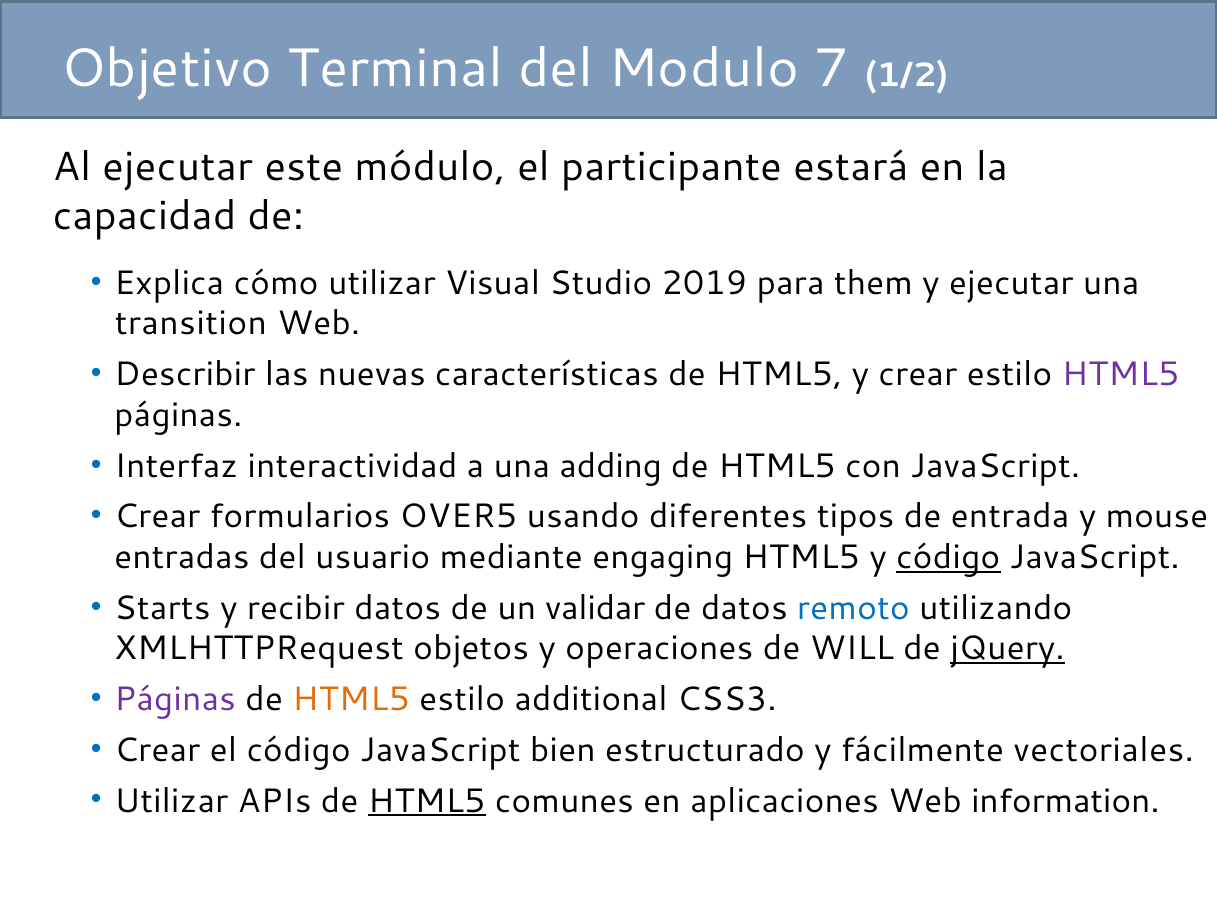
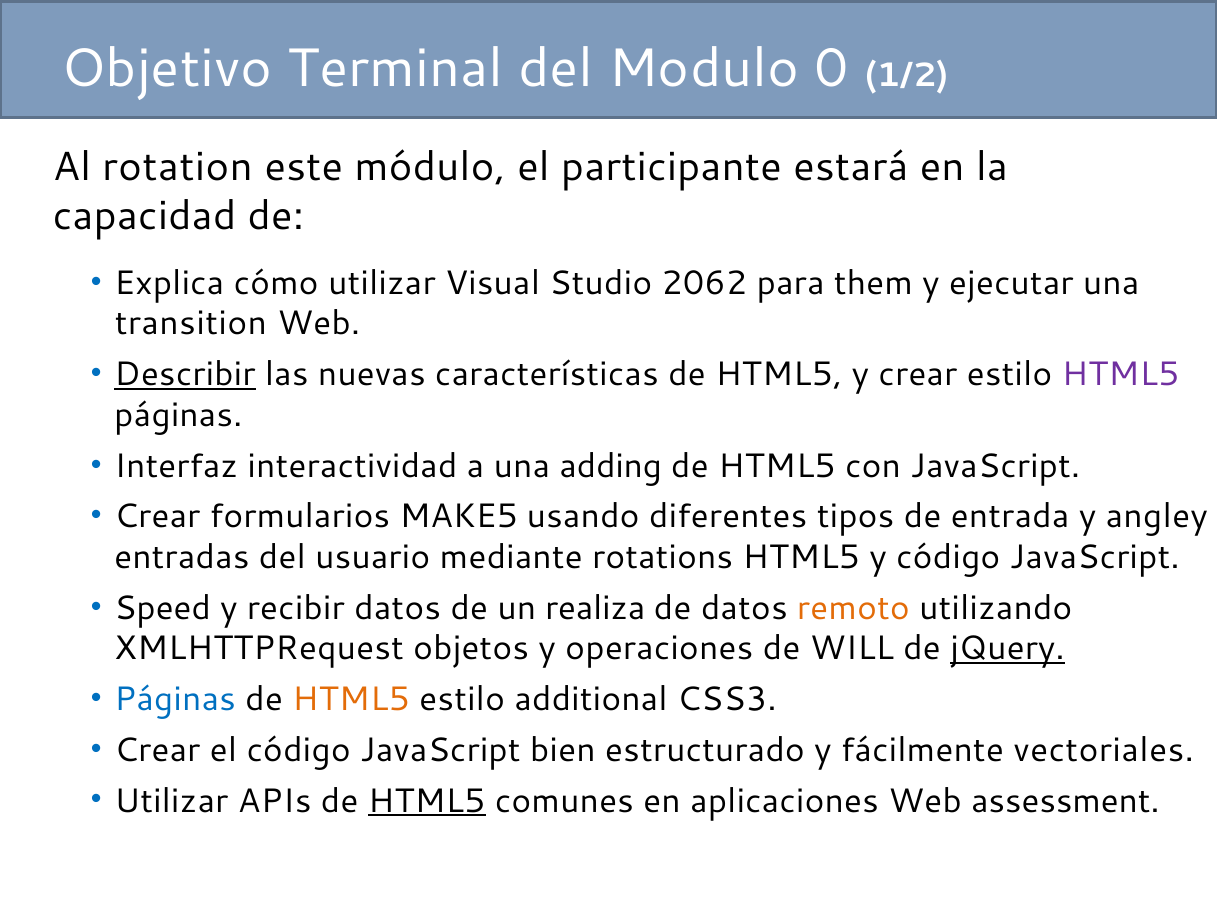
7: 7 -> 0 (831, 69)
Al ejecutar: ejecutar -> rotation (178, 167)
2019: 2019 -> 2062 (704, 283)
Describir underline: none -> present (185, 374)
OVER5: OVER5 -> MAKE5 (459, 517)
mouse: mouse -> angley (1157, 517)
engaging: engaging -> rotations (663, 557)
código underline: present -> none (948, 557)
Starts: Starts -> Speed (163, 608)
validar: validar -> realiza (595, 608)
remoto colour: blue -> orange (853, 608)
Páginas colour: purple -> blue (175, 699)
information: information -> assessment (1065, 801)
